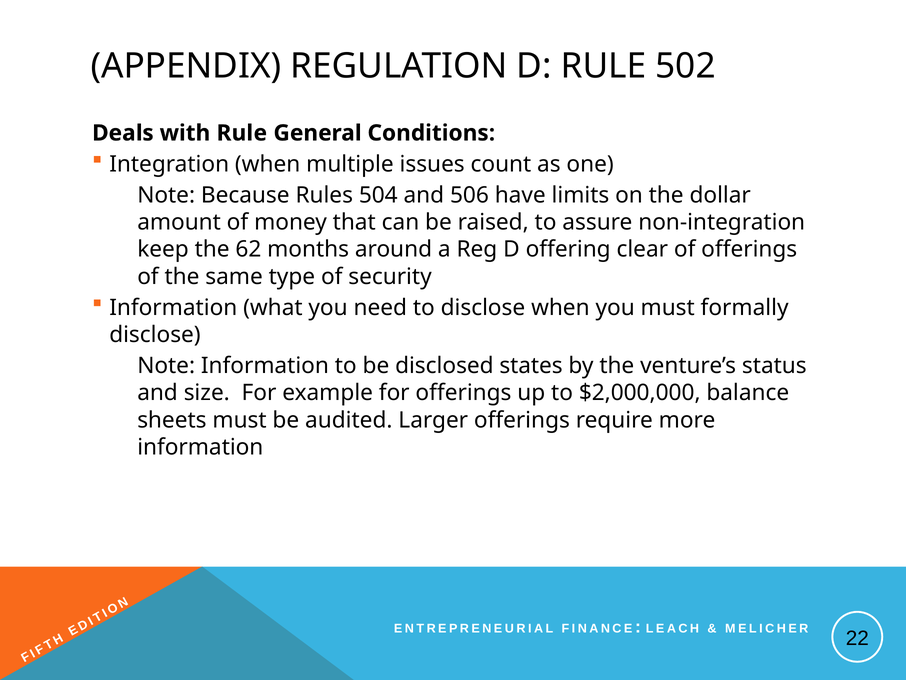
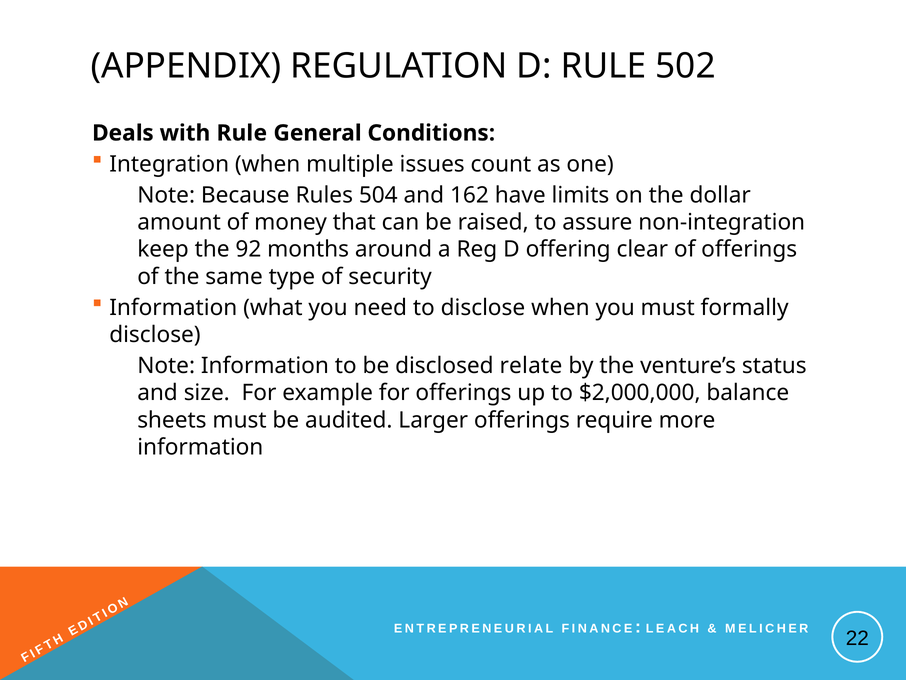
506: 506 -> 162 (469, 195)
62: 62 -> 92 (248, 249)
states: states -> relate (531, 366)
